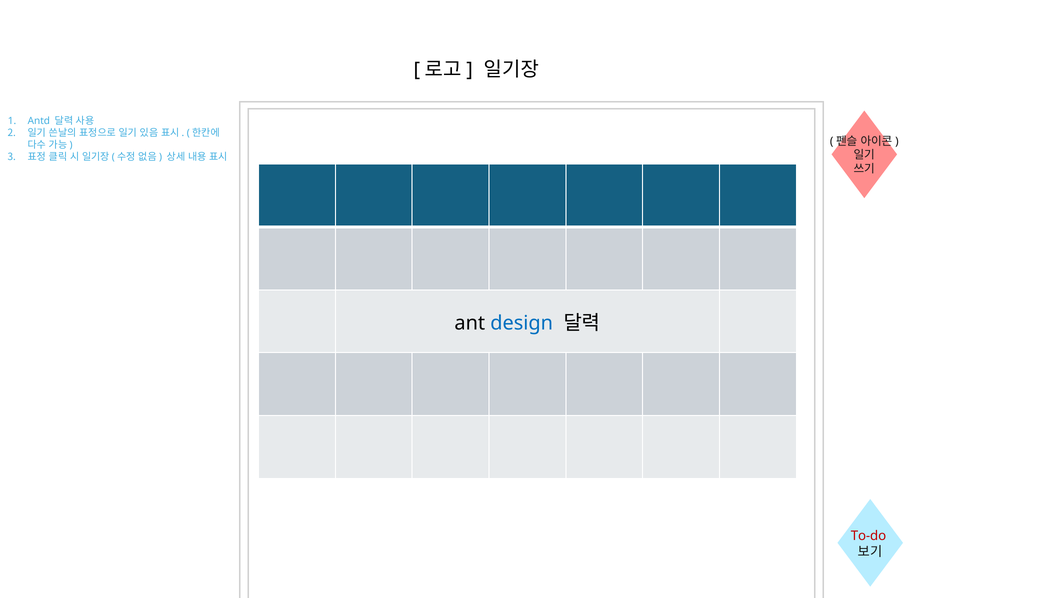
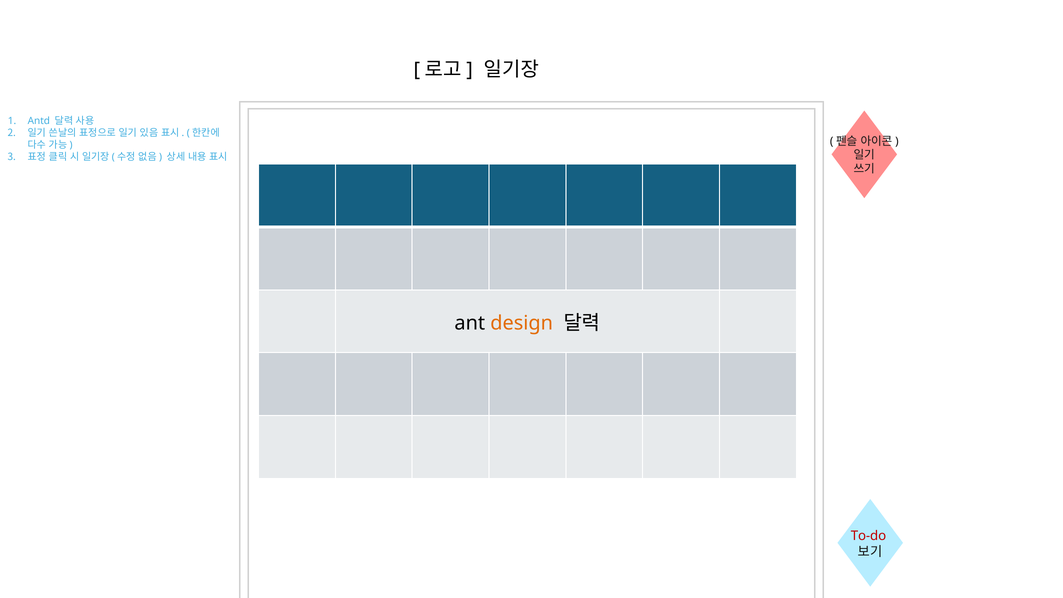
design colour: blue -> orange (522, 323)
